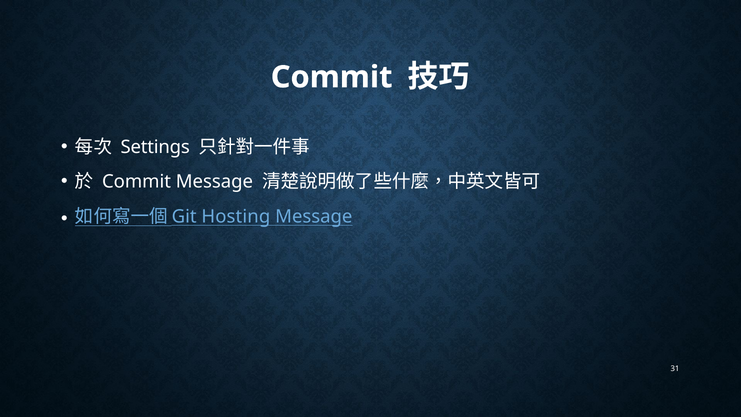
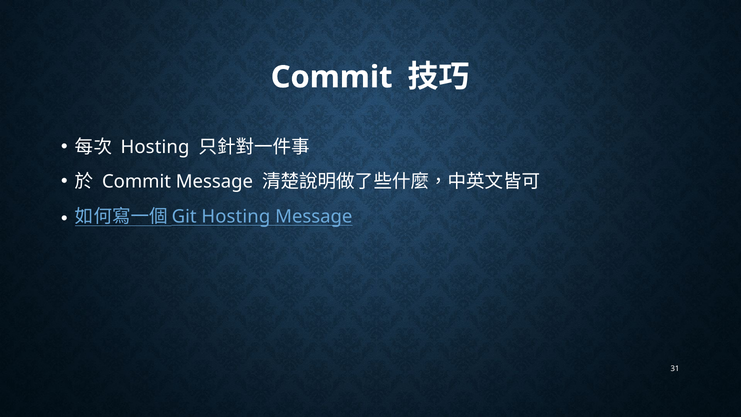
Settings: Settings -> Hosting (155, 147)
